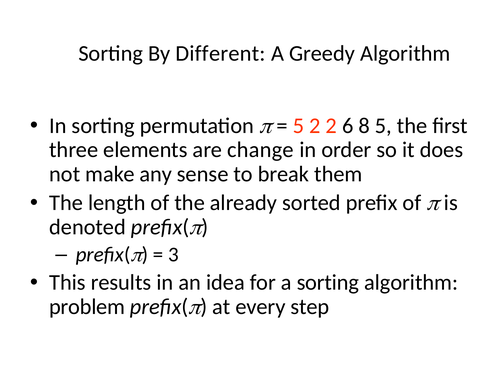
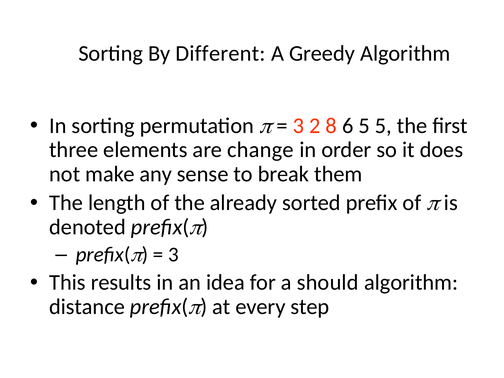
5: 5 -> 3 (299, 126)
2 2: 2 -> 8 (331, 126)
6 8: 8 -> 5 (364, 126)
a sorting: sorting -> should (328, 283)
problem: problem -> distance (87, 307)
